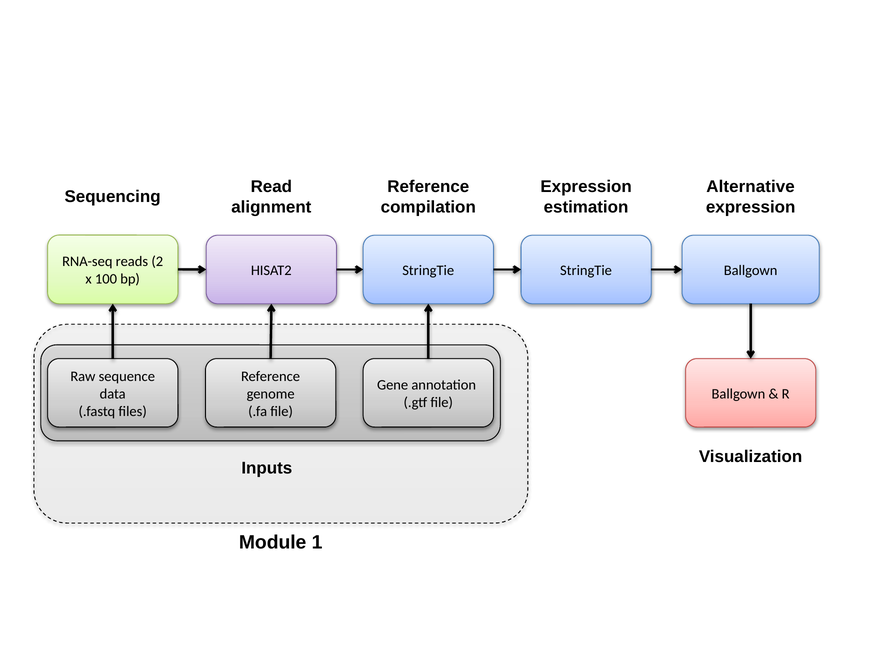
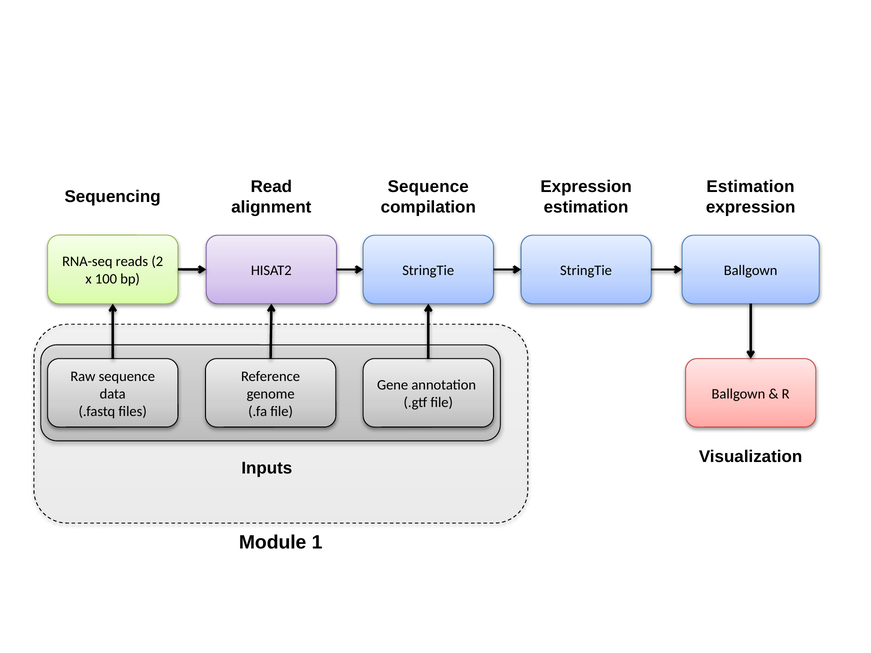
Reference: Reference -> Sequence (428, 187)
Alternative: Alternative -> Estimation (750, 187)
